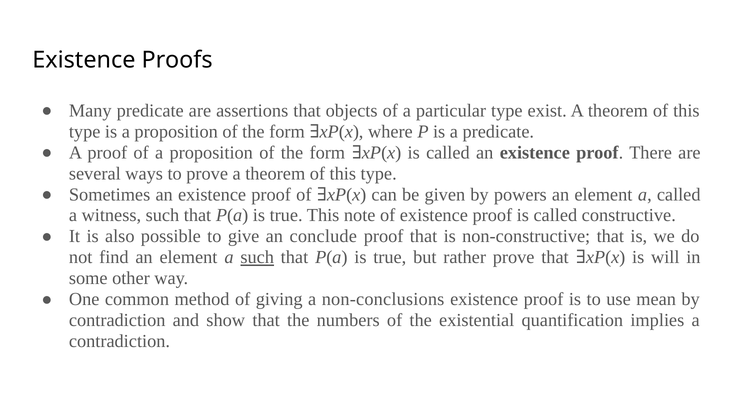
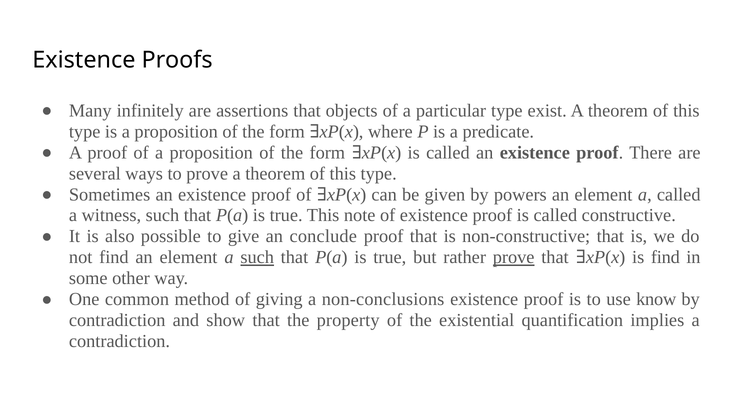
Many predicate: predicate -> infinitely (150, 111)
prove underline: none -> present (514, 258)
is will: will -> find (665, 258)
mean: mean -> know (656, 300)
numbers: numbers -> property (348, 321)
